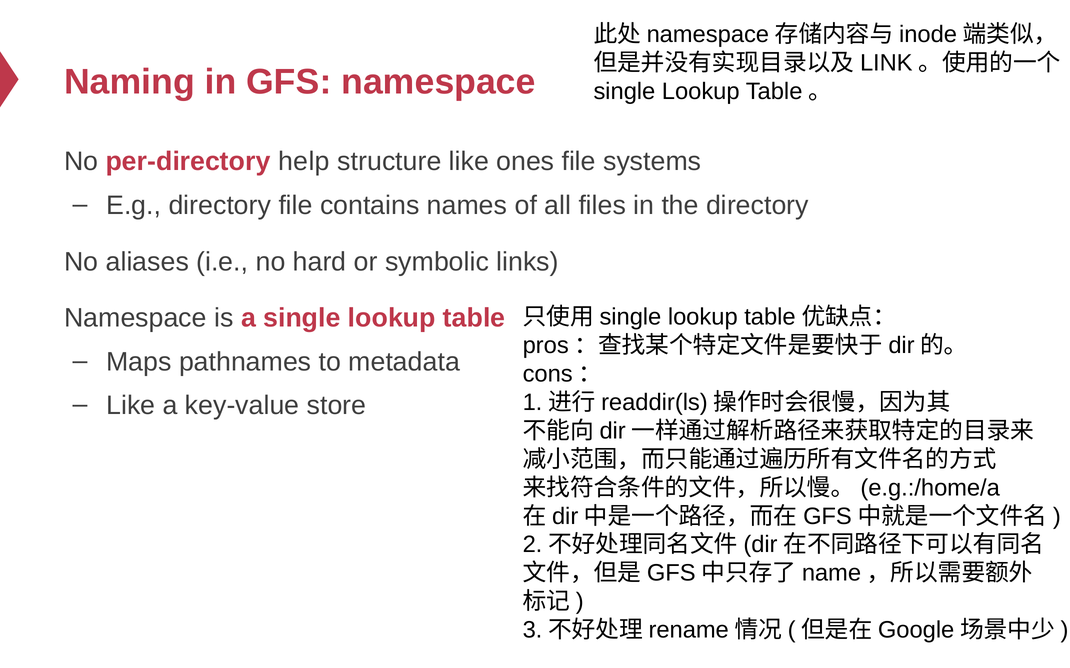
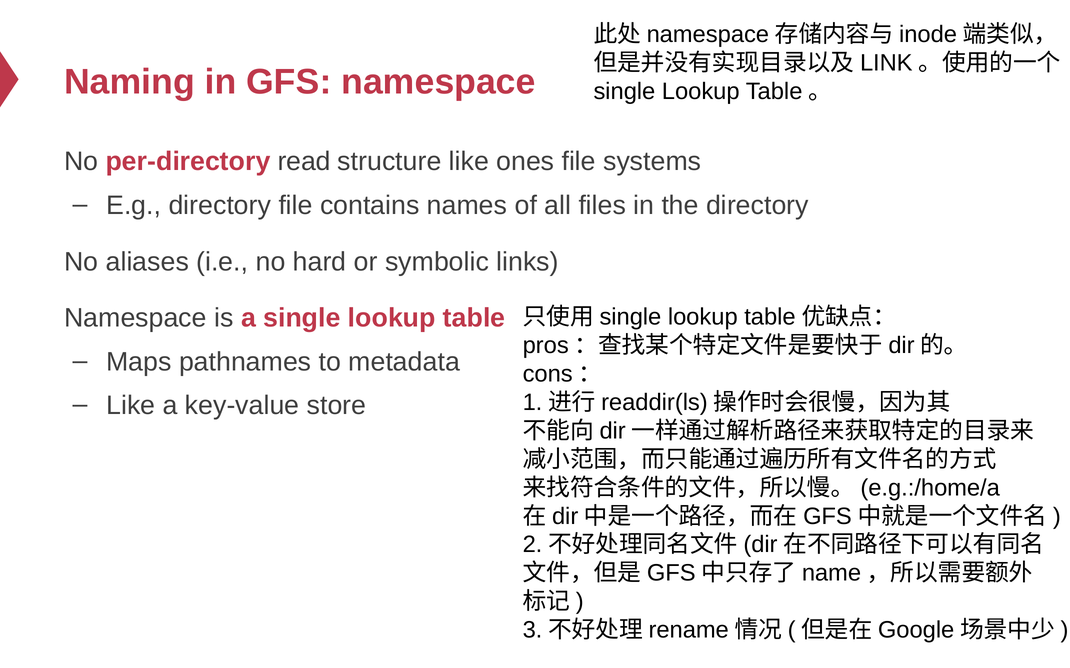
help: help -> read (304, 162)
